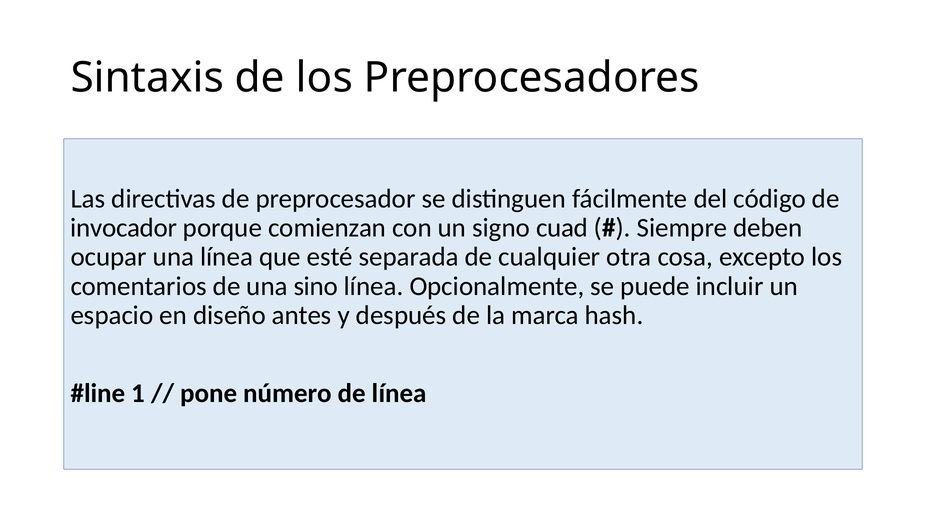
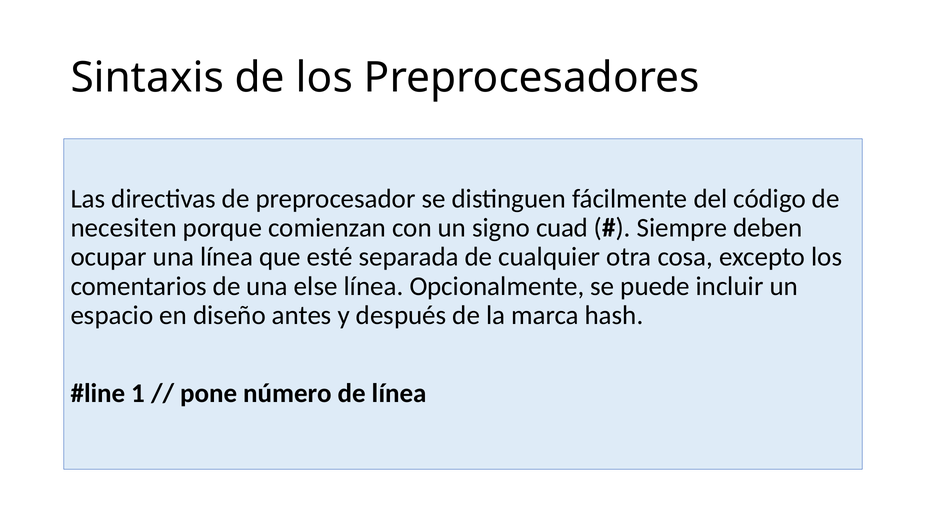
invocador: invocador -> necesiten (124, 228)
sino: sino -> else (316, 286)
